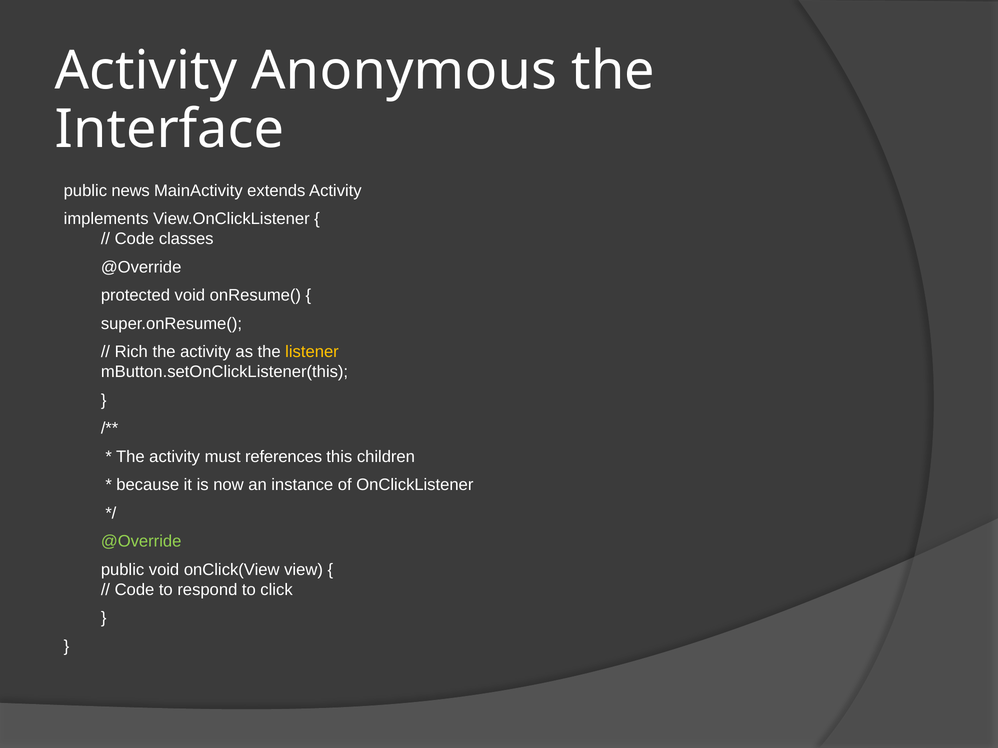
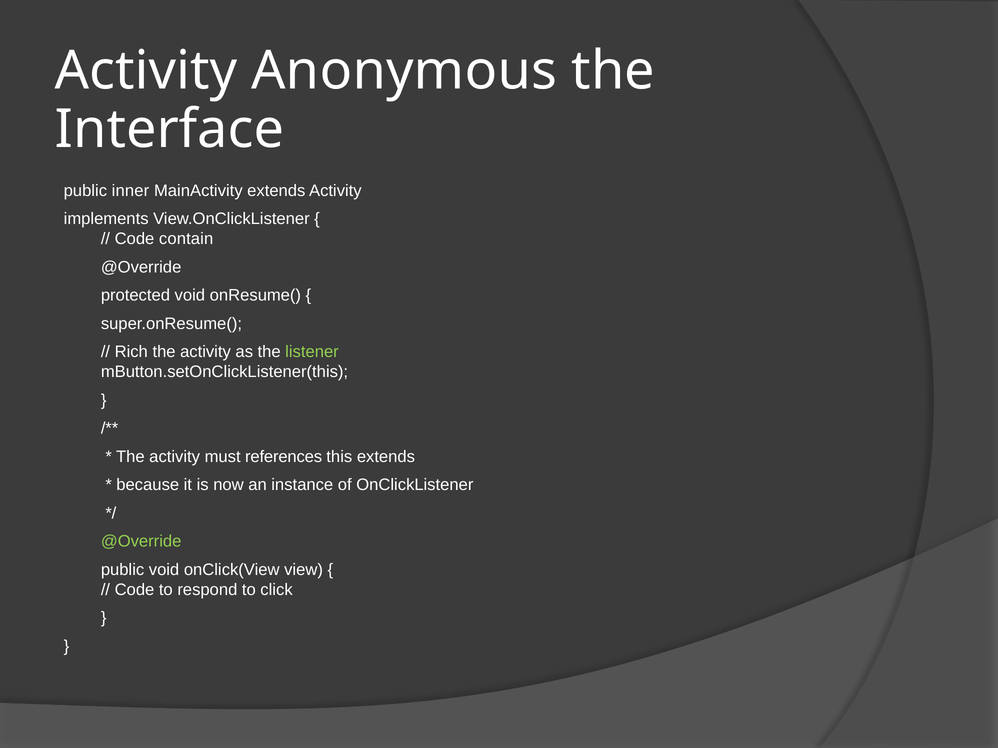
news: news -> inner (130, 191)
classes: classes -> contain (186, 239)
listener colour: yellow -> light green (312, 352)
this children: children -> extends (386, 457)
